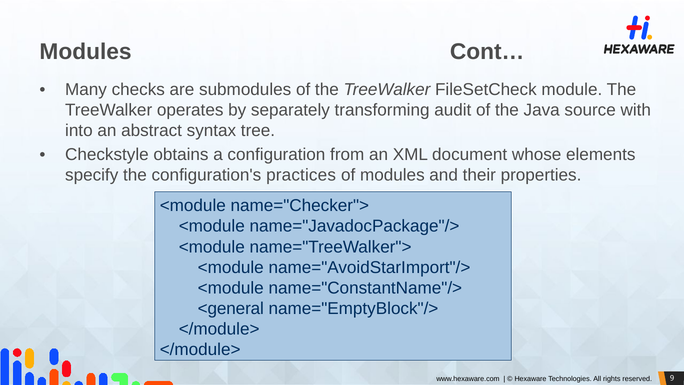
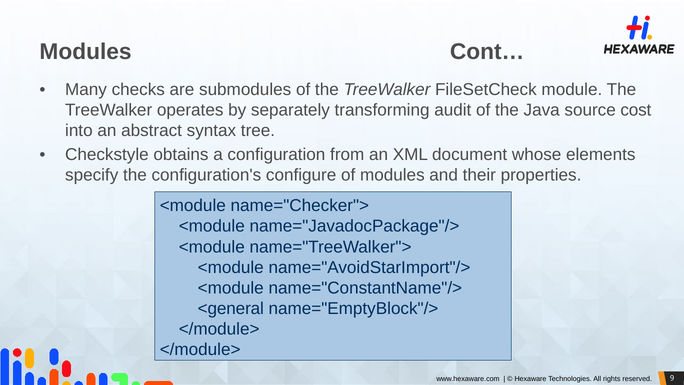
with: with -> cost (636, 110)
practices: practices -> configure (301, 175)
